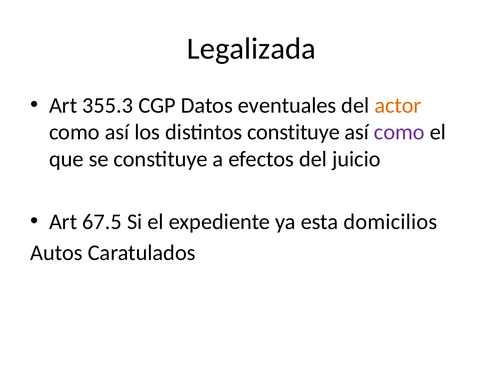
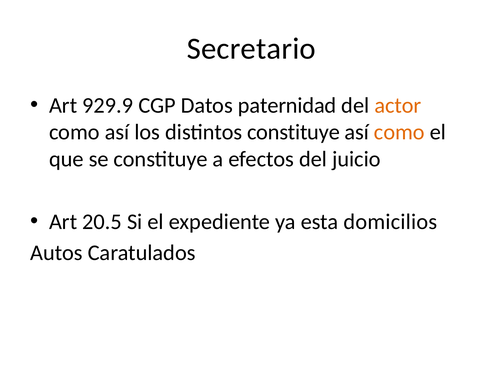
Legalizada: Legalizada -> Secretario (251, 49)
355.3: 355.3 -> 929.9 (108, 106)
eventuales: eventuales -> paternidad (287, 106)
como colour: purple -> orange (399, 132)
67.5: 67.5 -> 20.5 (102, 222)
